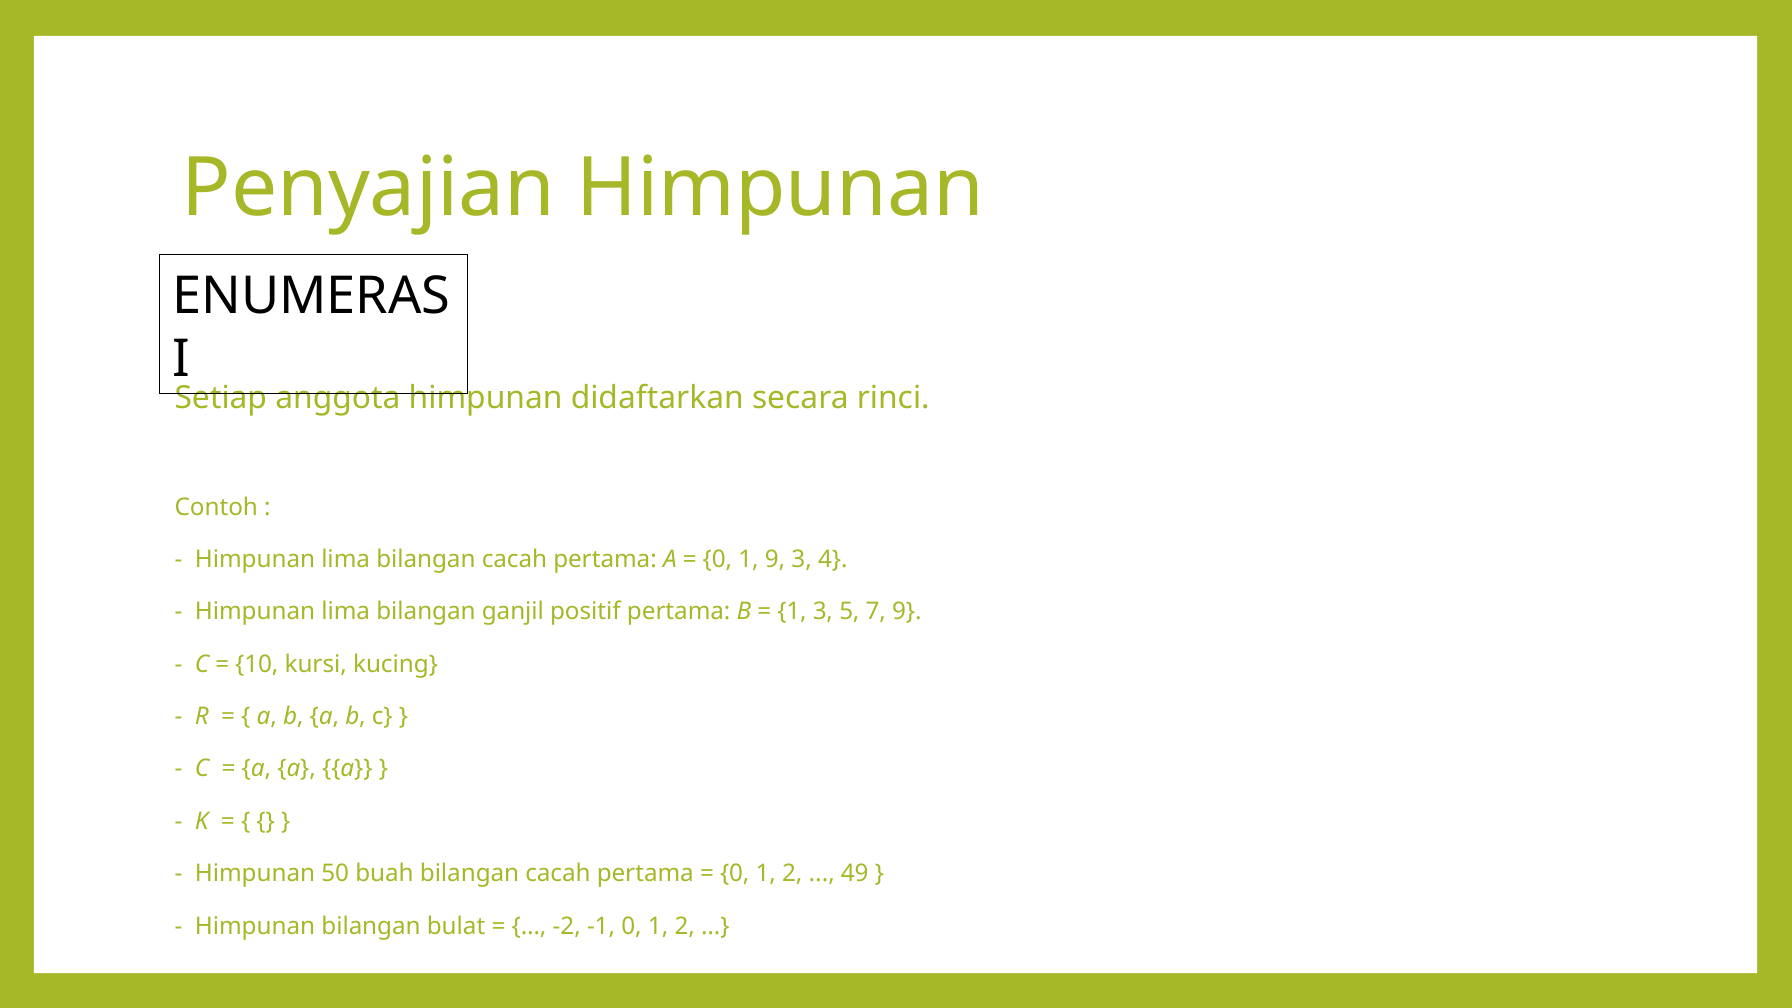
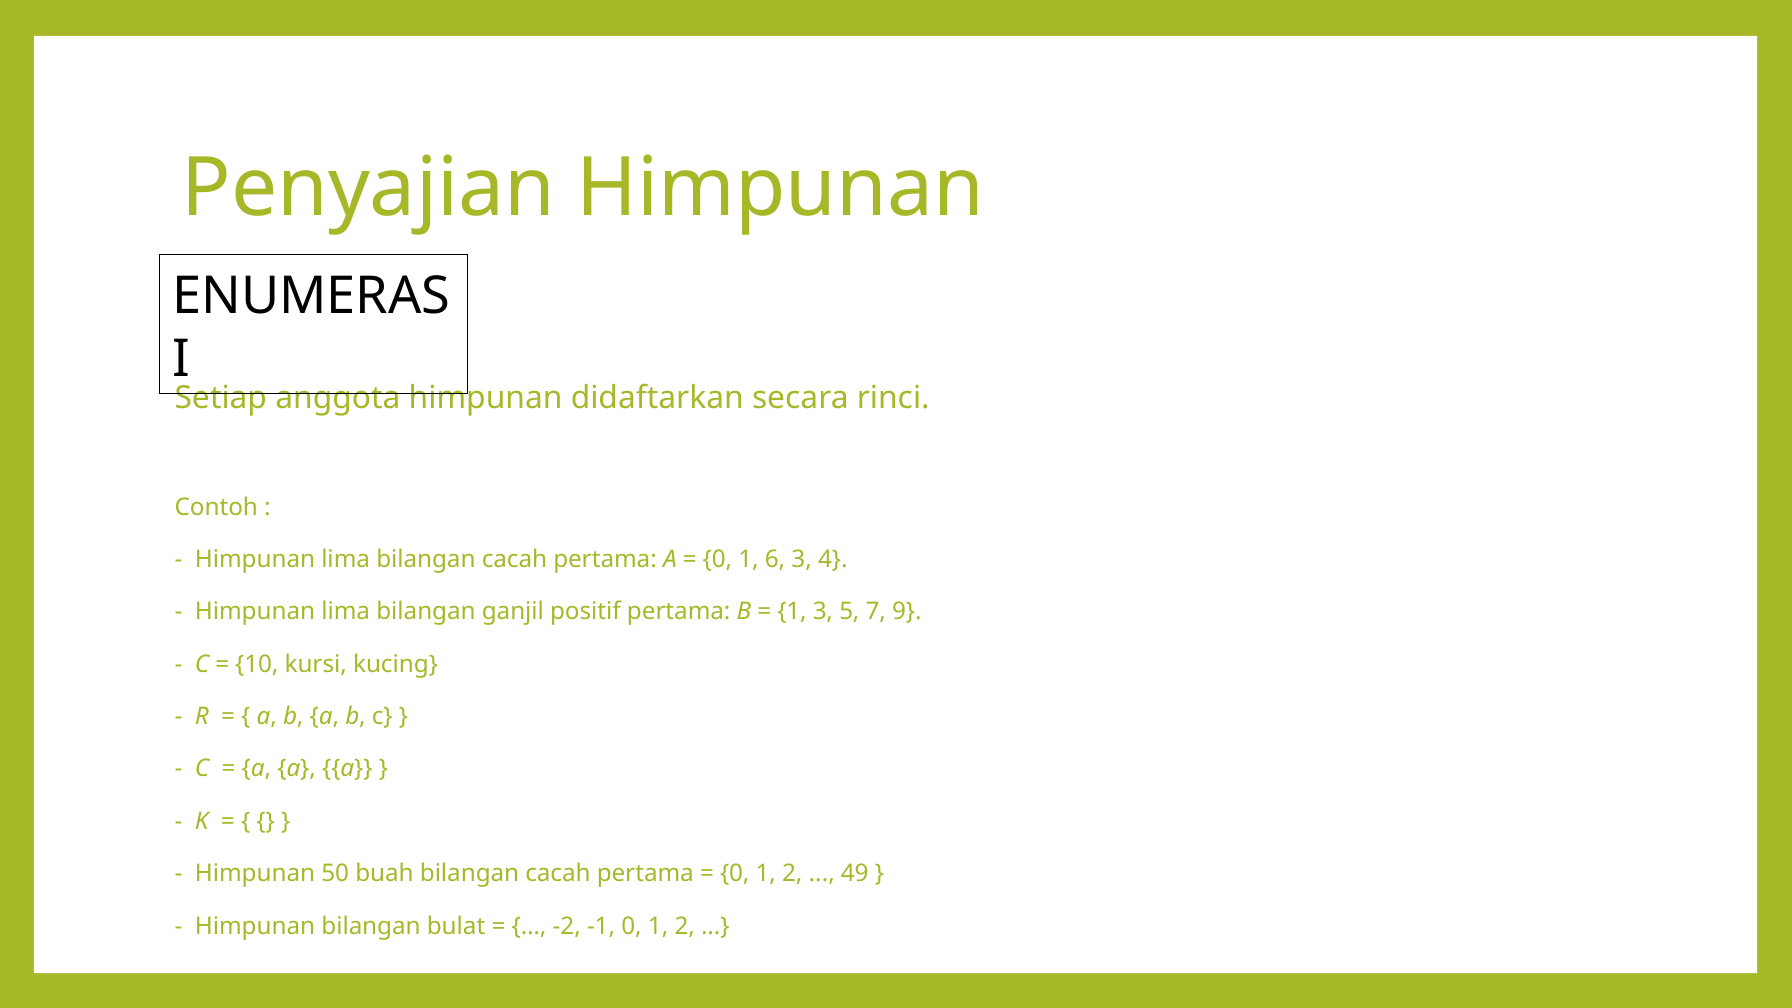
1 9: 9 -> 6 (775, 559)
